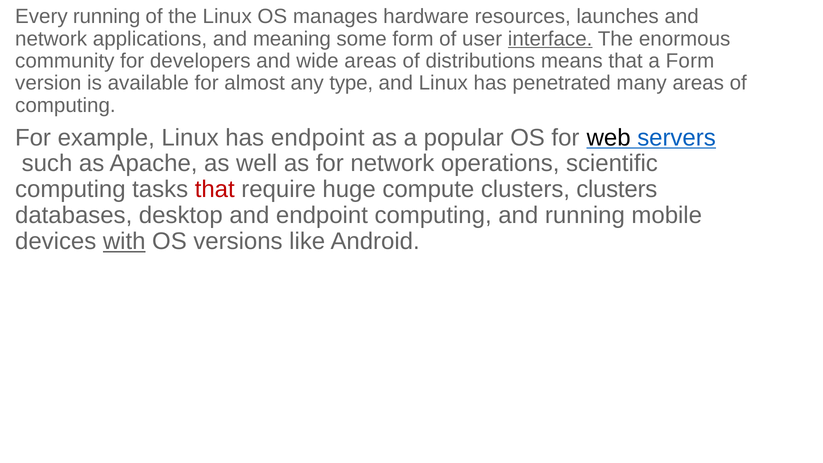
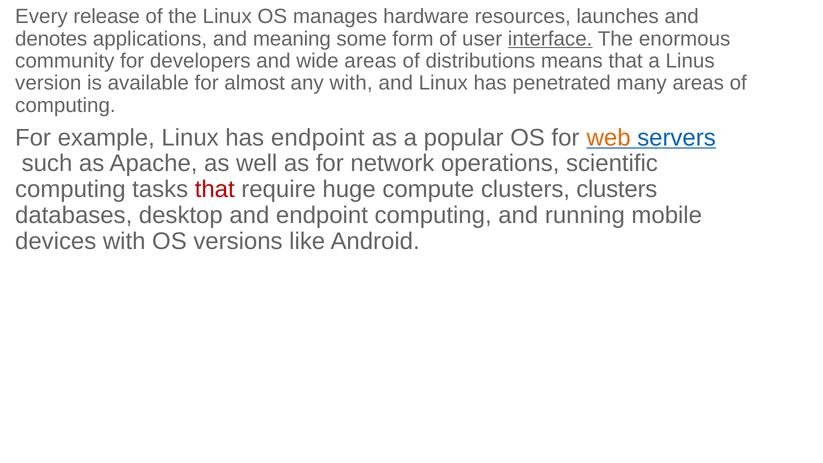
Every running: running -> release (107, 17)
network: network -> denotes (51, 39)
a Form: Form -> Linus (690, 61)
any type: type -> with (351, 83)
web colour: black -> orange (609, 138)
with underline: present -> none (124, 241)
